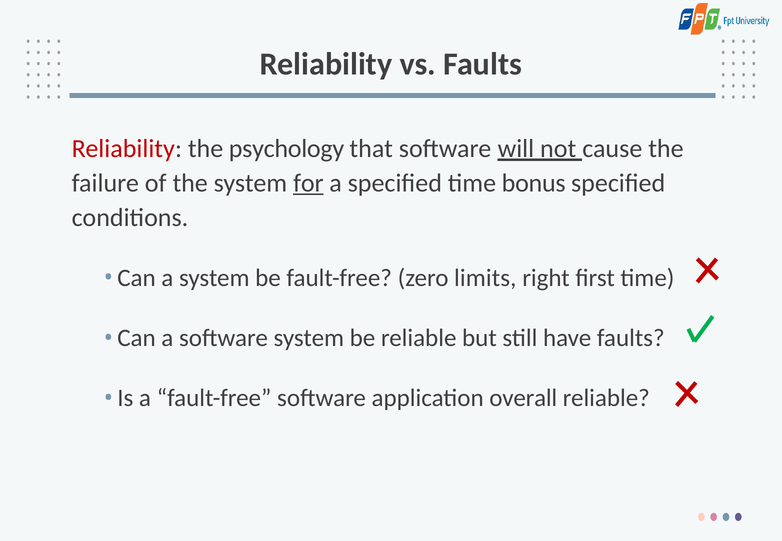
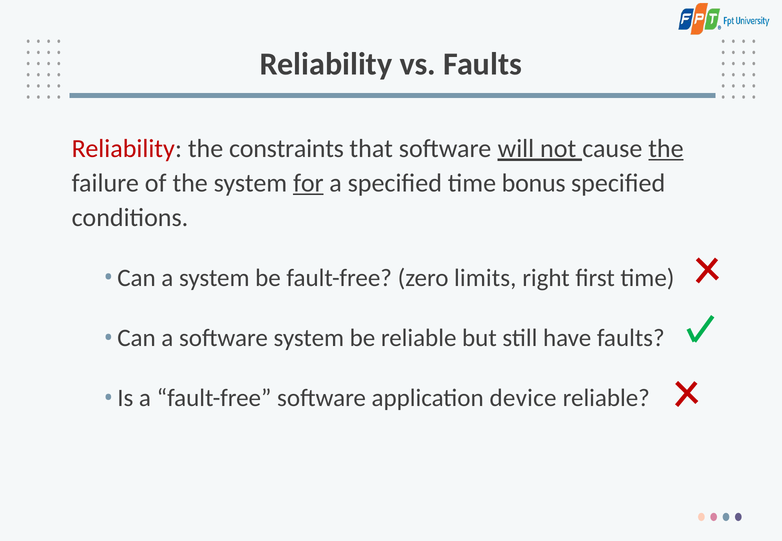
psychology: psychology -> constraints (287, 149)
the underline: none -> present (666, 149)
overall: overall -> device (523, 398)
